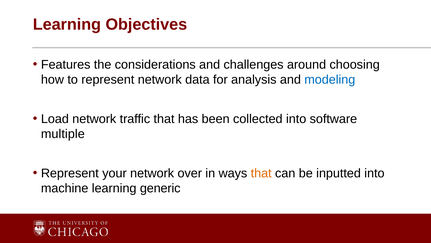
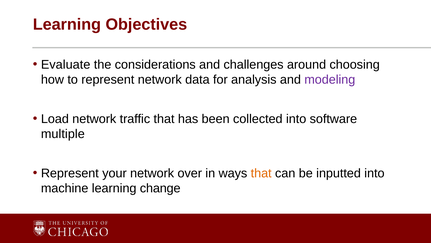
Features: Features -> Evaluate (66, 65)
modeling colour: blue -> purple (330, 80)
generic: generic -> change (160, 188)
